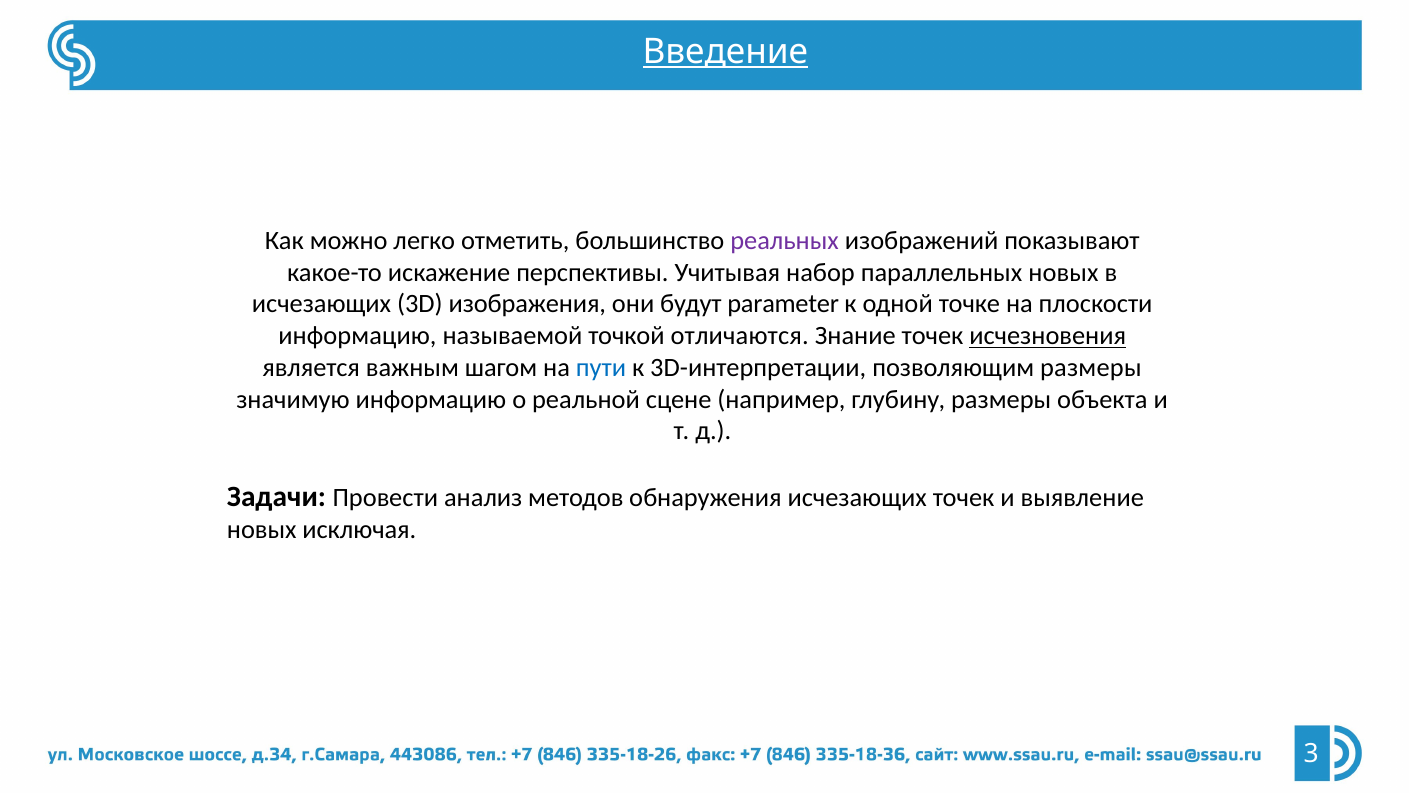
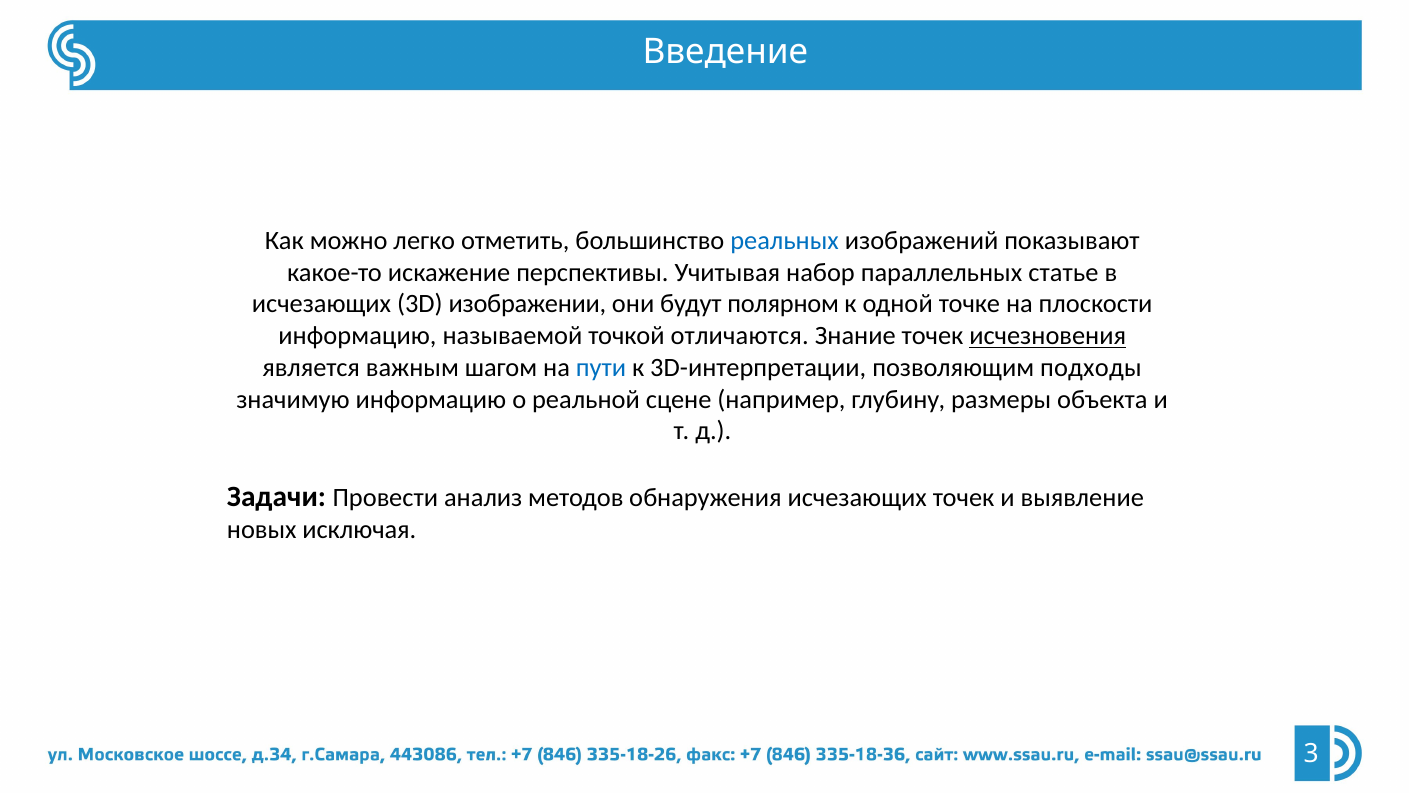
Введение underline: present -> none (725, 52)
реальных colour: purple -> blue (785, 241)
параллельных новых: новых -> статье (1063, 272)
изображения: изображения -> изображении (527, 304)
parameter: parameter -> полярном (783, 304)
позволяющим размеры: размеры -> подходы (1091, 367)
